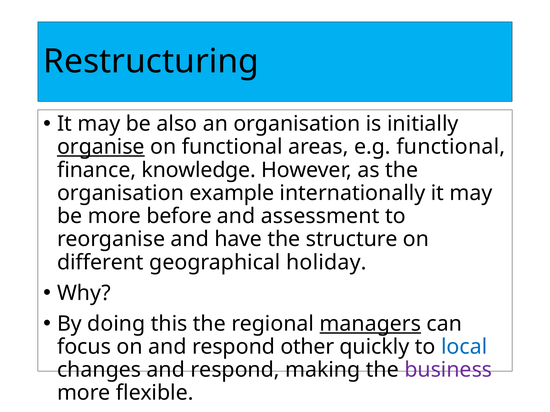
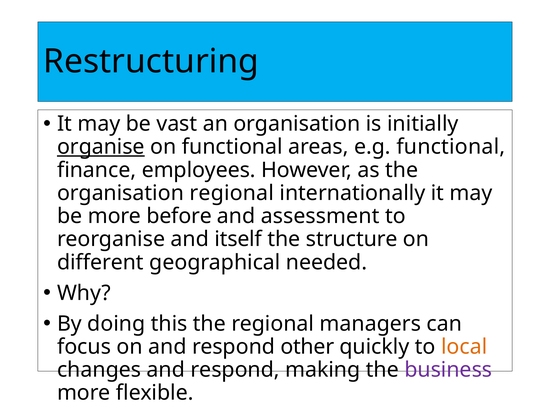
also: also -> vast (177, 124)
knowledge: knowledge -> employees (199, 170)
organisation example: example -> regional (232, 193)
have: have -> itself (238, 240)
holiday: holiday -> needed (327, 263)
managers underline: present -> none (370, 324)
local colour: blue -> orange (464, 347)
